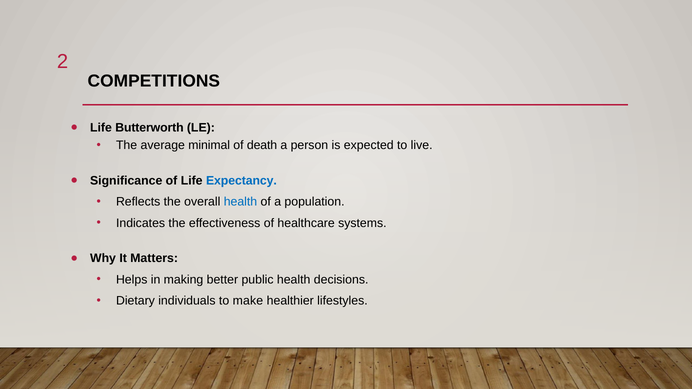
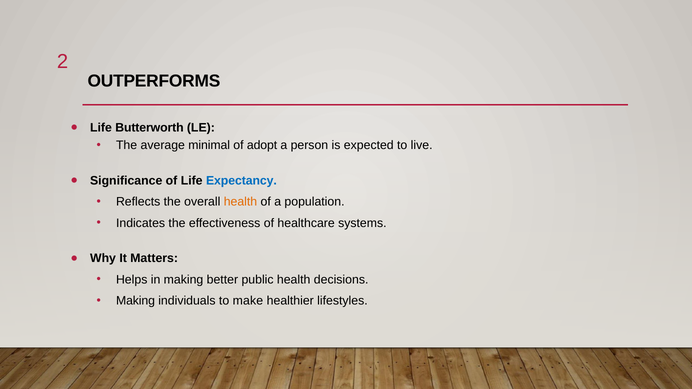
COMPETITIONS: COMPETITIONS -> OUTPERFORMS (154, 81)
death: death -> adopt (262, 145)
health colour: blue -> orange (240, 202)
Dietary: Dietary -> Making (135, 301)
